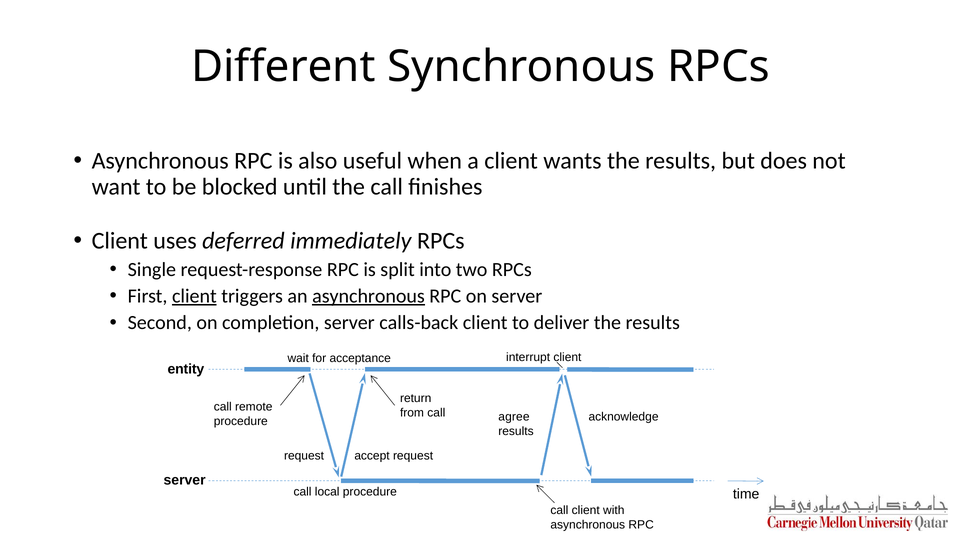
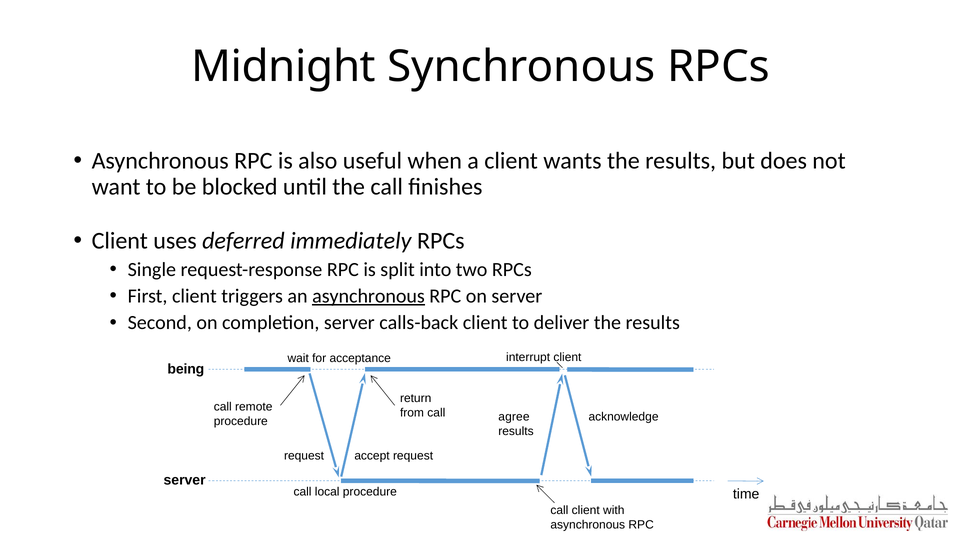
Different: Different -> Midnight (283, 67)
client underline: present -> none (194, 296)
entity: entity -> being (186, 369)
